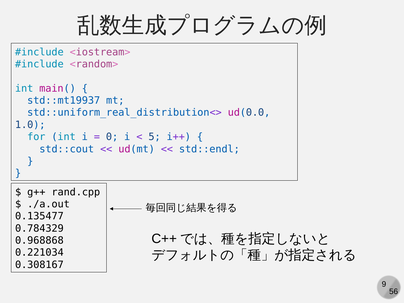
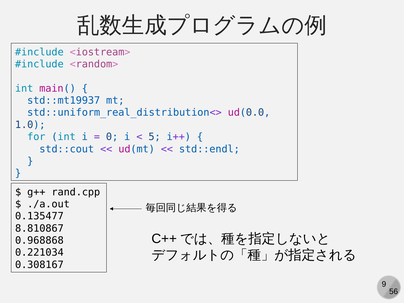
0.784329: 0.784329 -> 8.810867 (39, 228)
